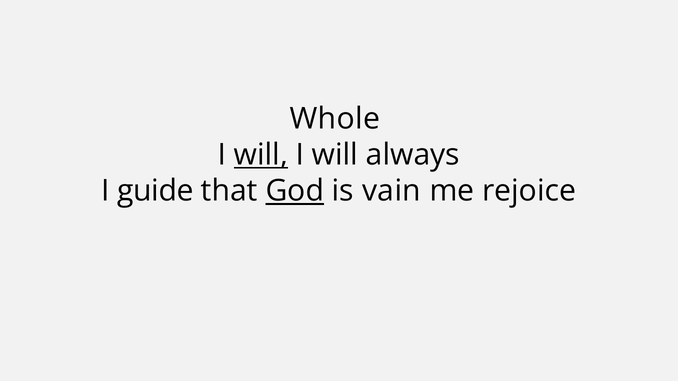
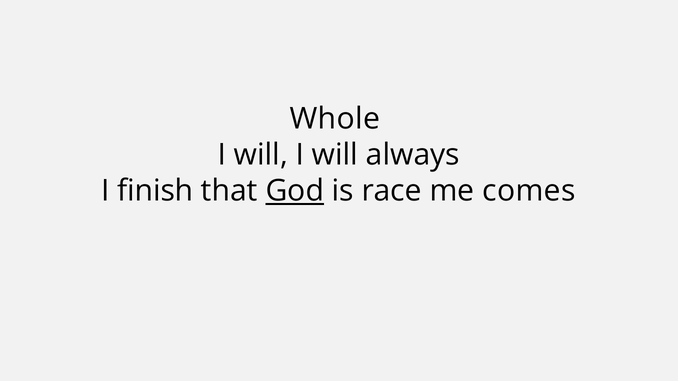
will underline: present -> none (261, 155)
guide: guide -> finish (155, 191)
vain: vain -> race (392, 191)
rejoice: rejoice -> comes (529, 191)
